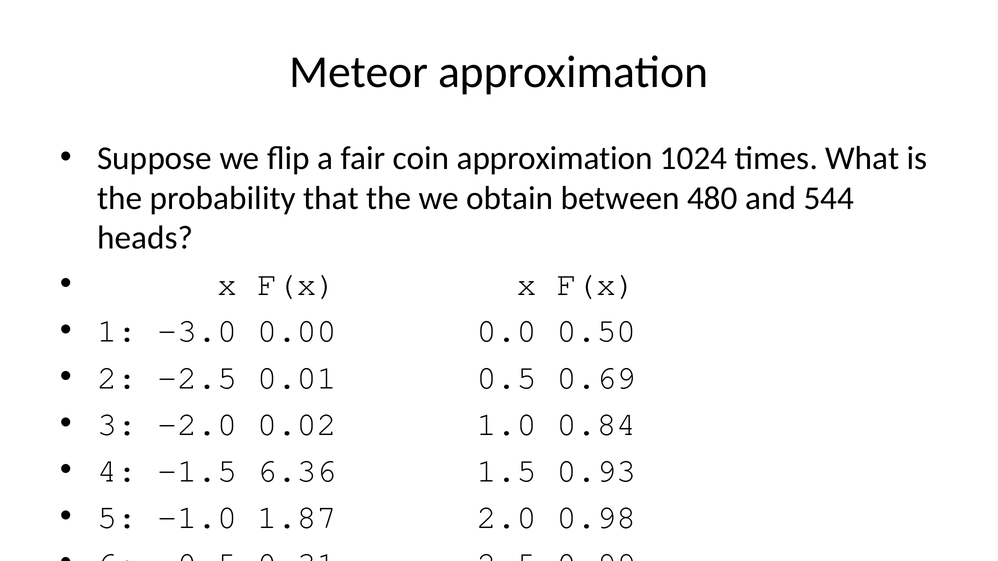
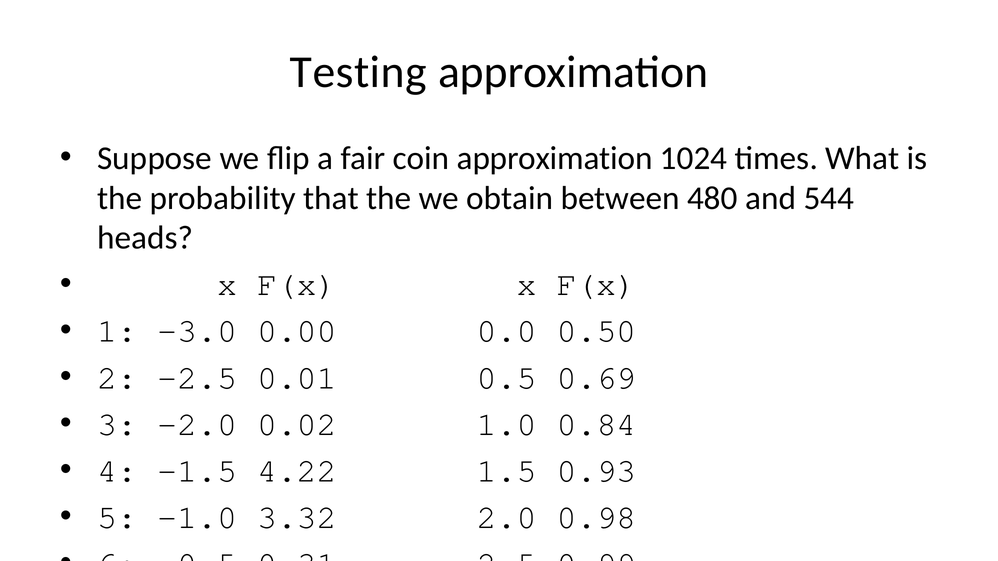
Meteor: Meteor -> Testing (358, 72)
6.36: 6.36 -> 4.22 (297, 471)
1.87: 1.87 -> 3.32 (297, 517)
